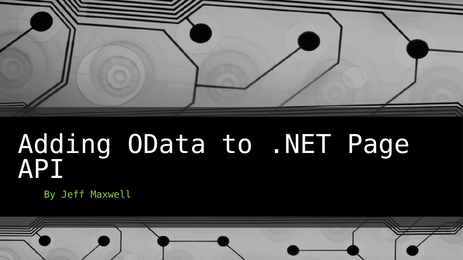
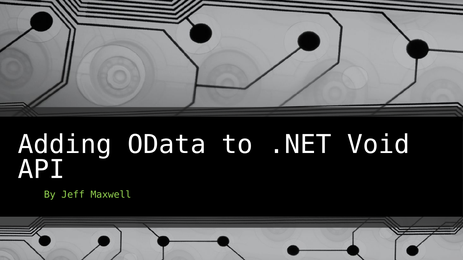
Page: Page -> Void (378, 145)
